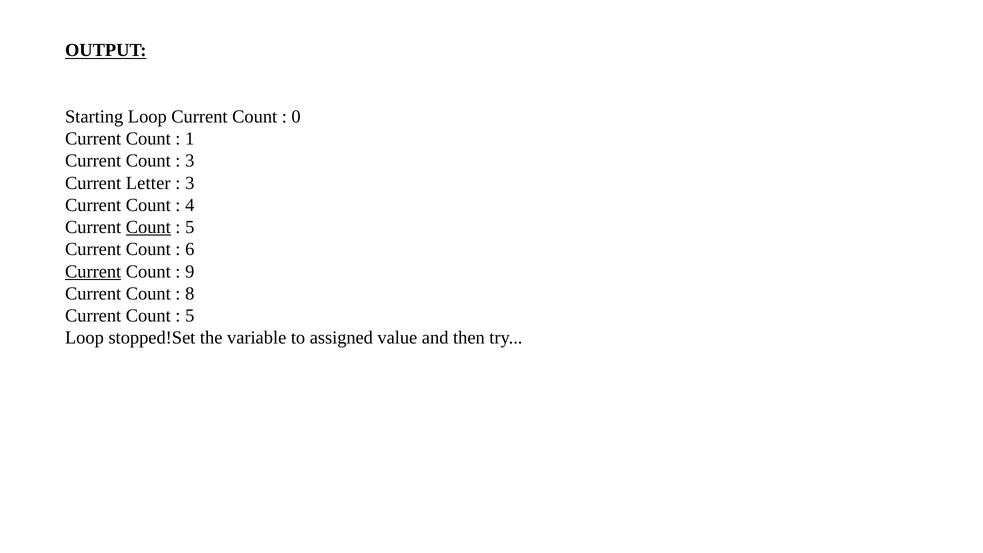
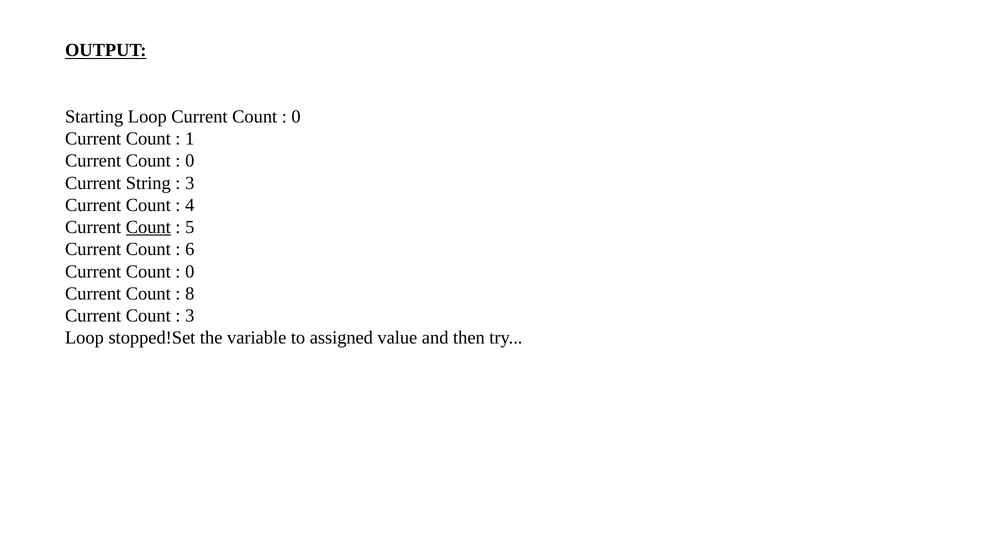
3: 3 -> 0 (190, 161)
Letter: Letter -> String (148, 183)
Current underline: present -> none (93, 271)
9: 9 -> 0 (190, 271)
5: 5 -> 3 (190, 316)
